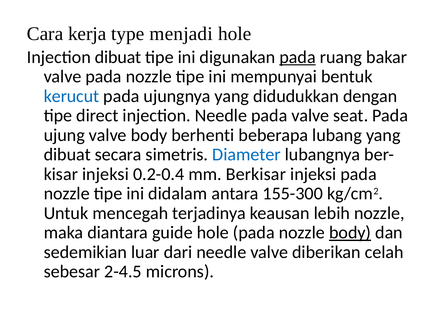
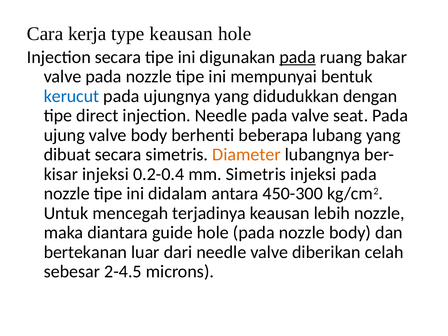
type menjadi: menjadi -> keausan (181, 34)
Injection dibuat: dibuat -> secara (118, 57)
Diameter colour: blue -> orange (246, 155)
mm Berkisar: Berkisar -> Simetris (256, 174)
155-300: 155-300 -> 450-300 (293, 194)
body underline: present -> none (350, 233)
sedemikian: sedemikian -> bertekanan (85, 252)
